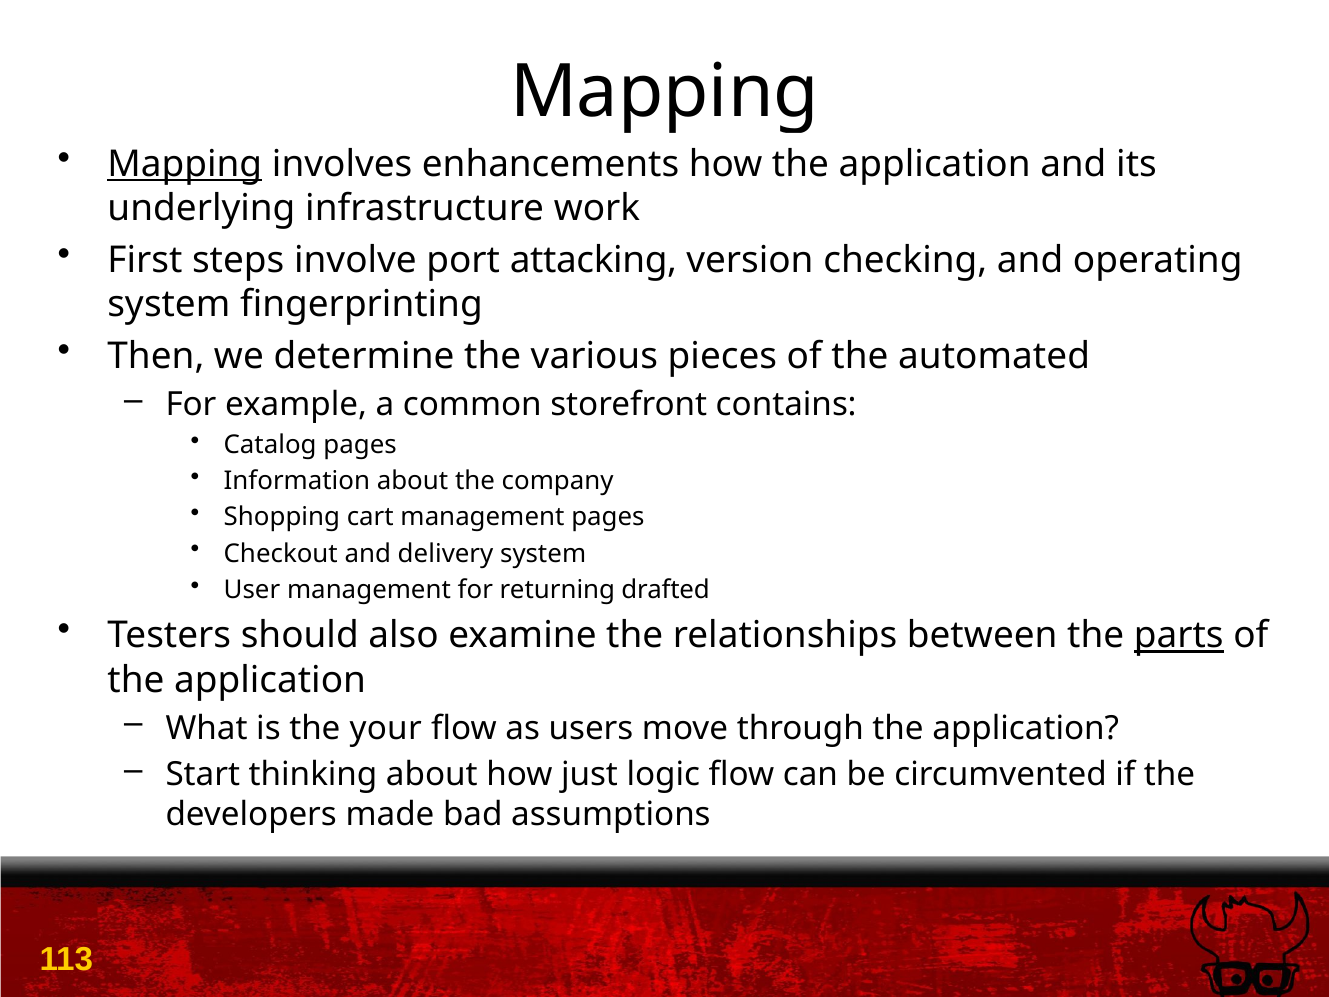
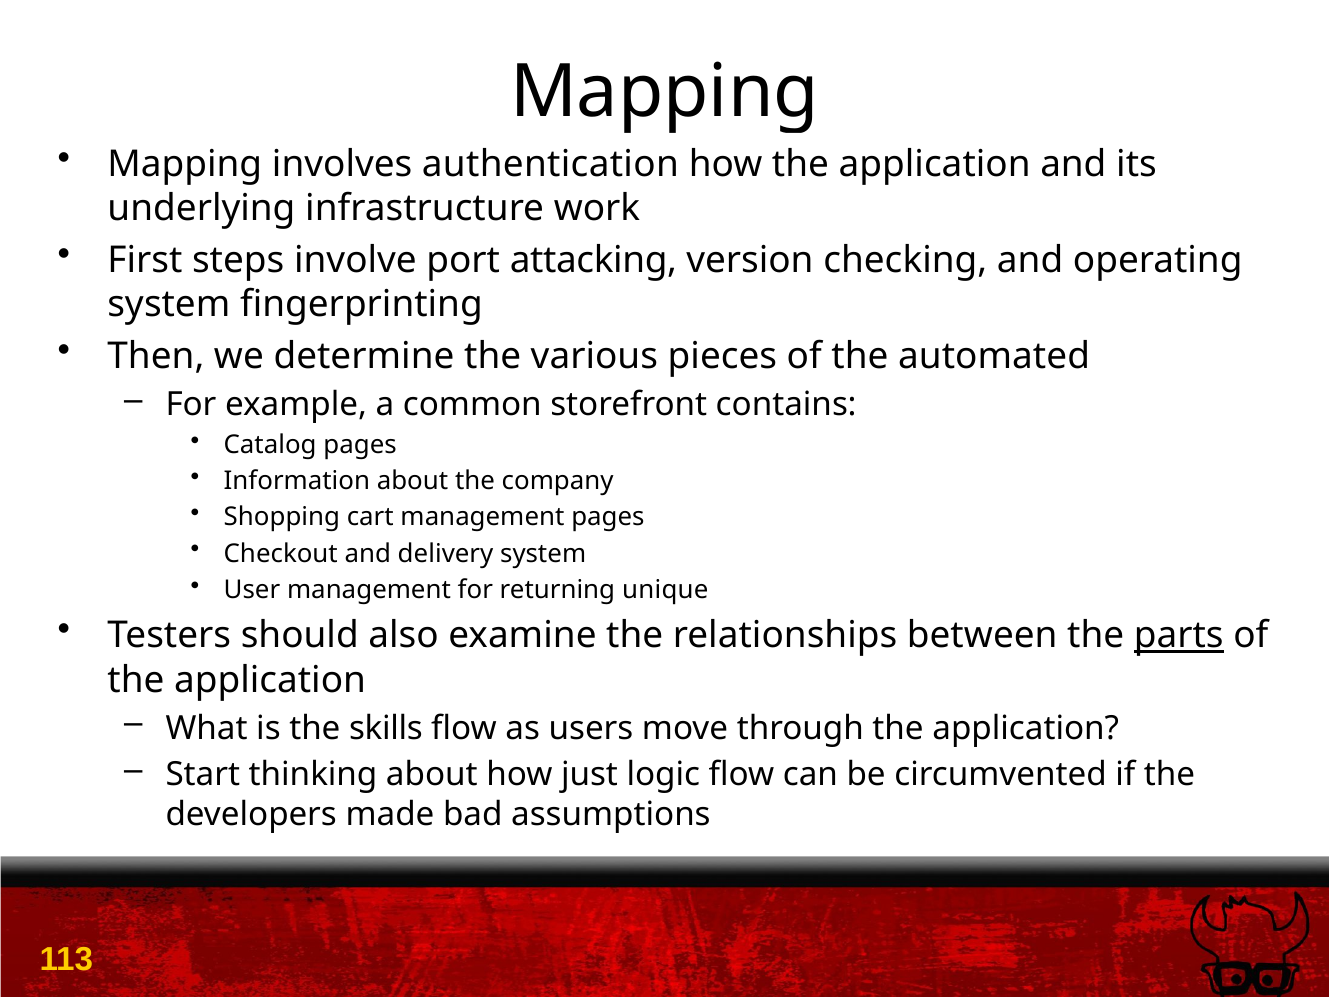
Mapping underline: present -> none (185, 164)
enhancements: enhancements -> authentication (550, 164)
drafted: drafted -> unique (665, 590)
your: your -> skills (386, 728)
